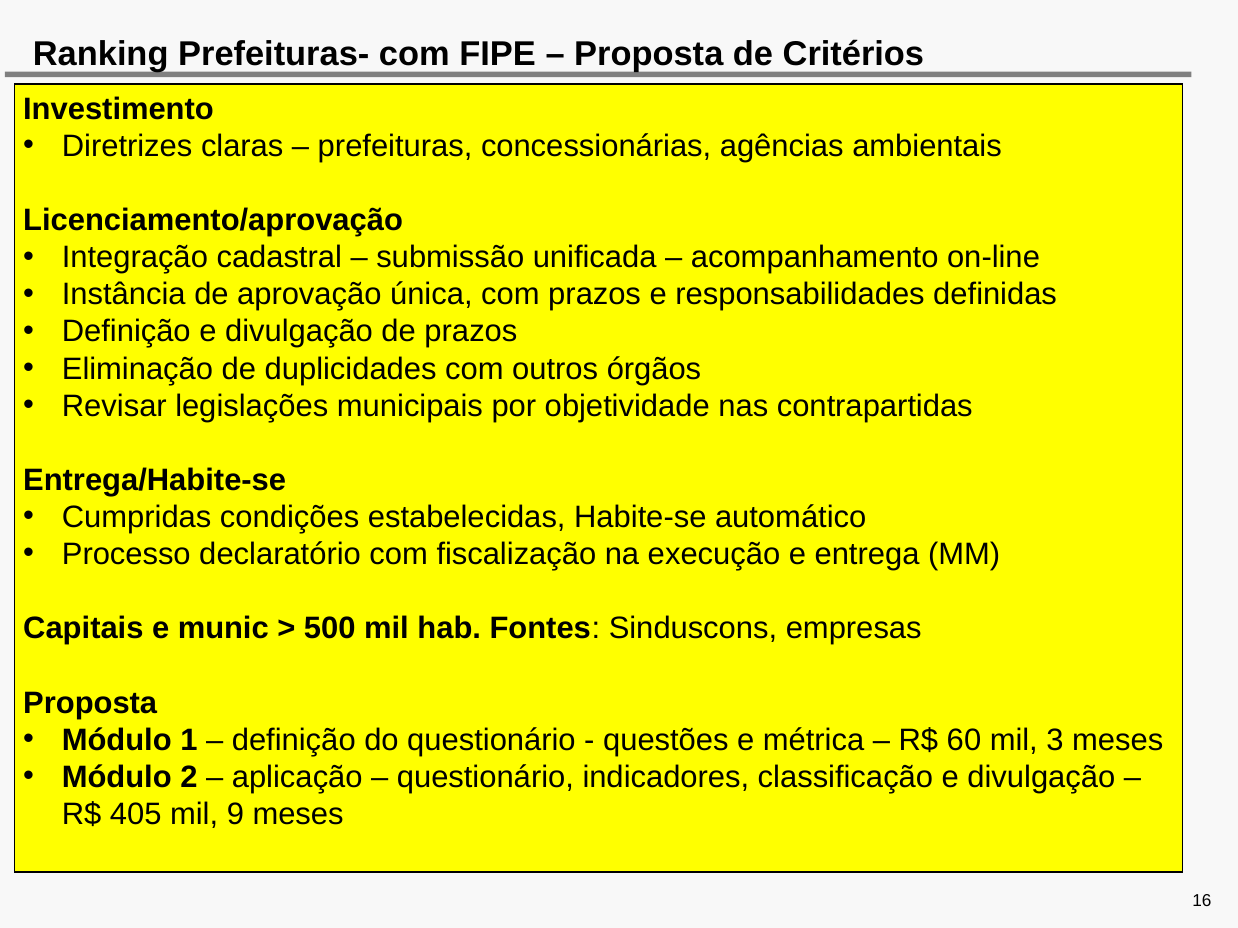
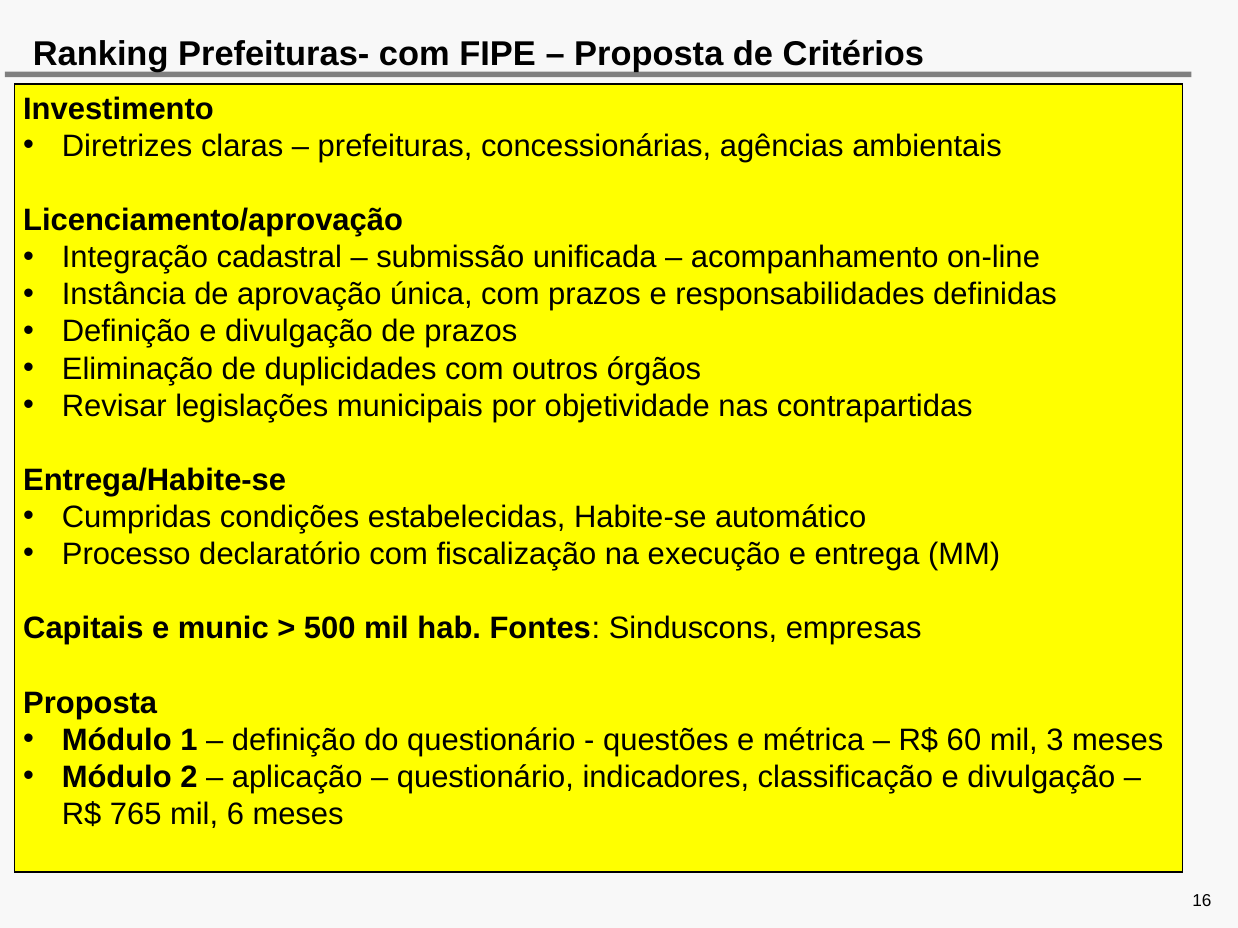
405: 405 -> 765 (136, 815)
9: 9 -> 6 (235, 815)
